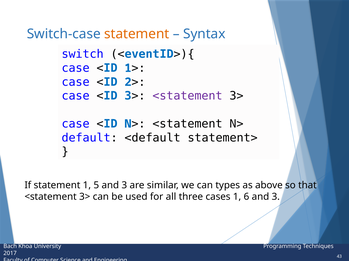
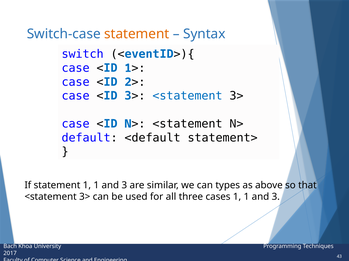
<statement colour: purple -> blue (187, 96)
statement 1 5: 5 -> 1 (96, 186)
cases 1 6: 6 -> 1 (246, 197)
